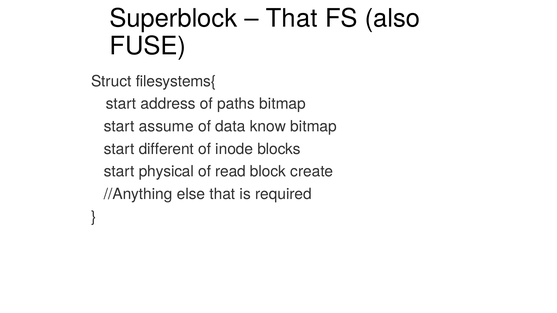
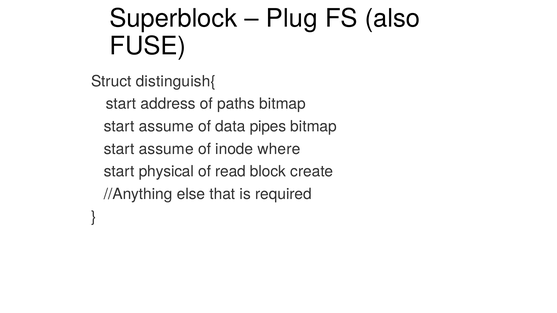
That: That -> Plug (292, 19)
filesystems{: filesystems{ -> distinguish{ (176, 81)
know: know -> pipes (268, 127)
different: different -> assume (166, 149)
blocks: blocks -> where (279, 149)
